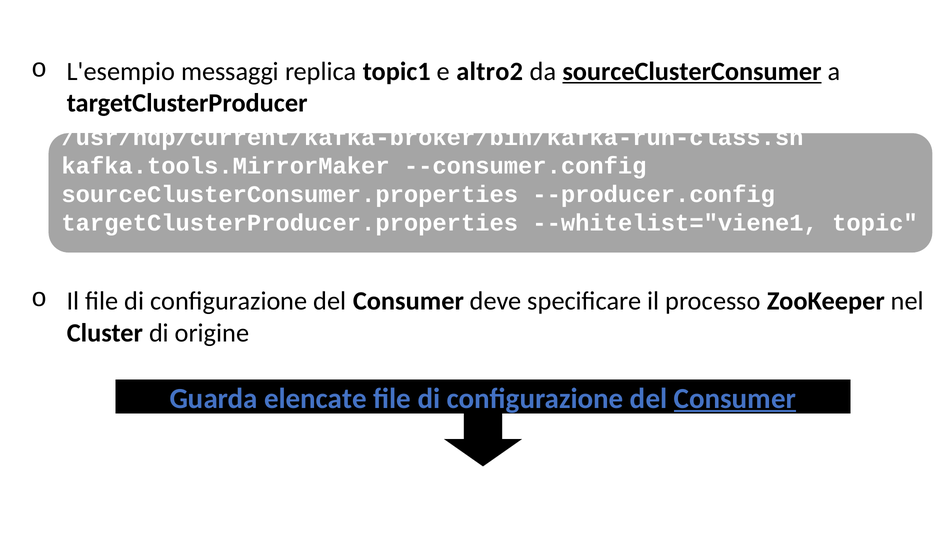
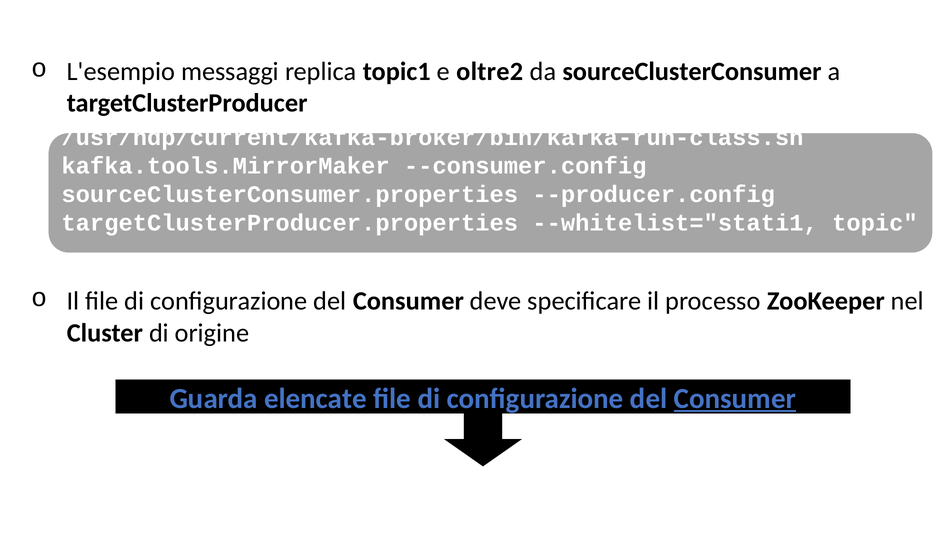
altro2: altro2 -> oltre2 (490, 72)
sourceClusterConsumer underline: present -> none (692, 72)
--whitelist="viene1: --whitelist="viene1 -> --whitelist="stati1 (675, 223)
